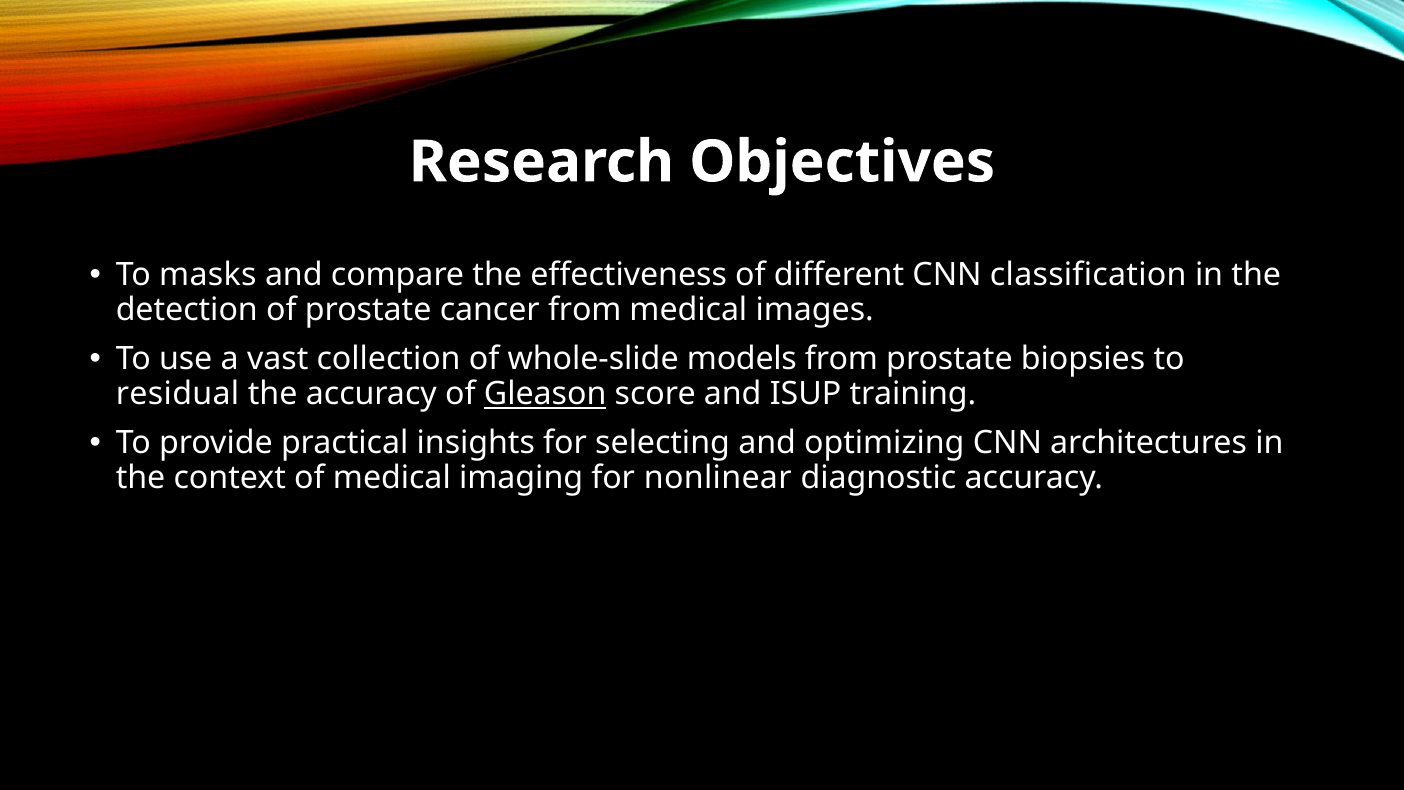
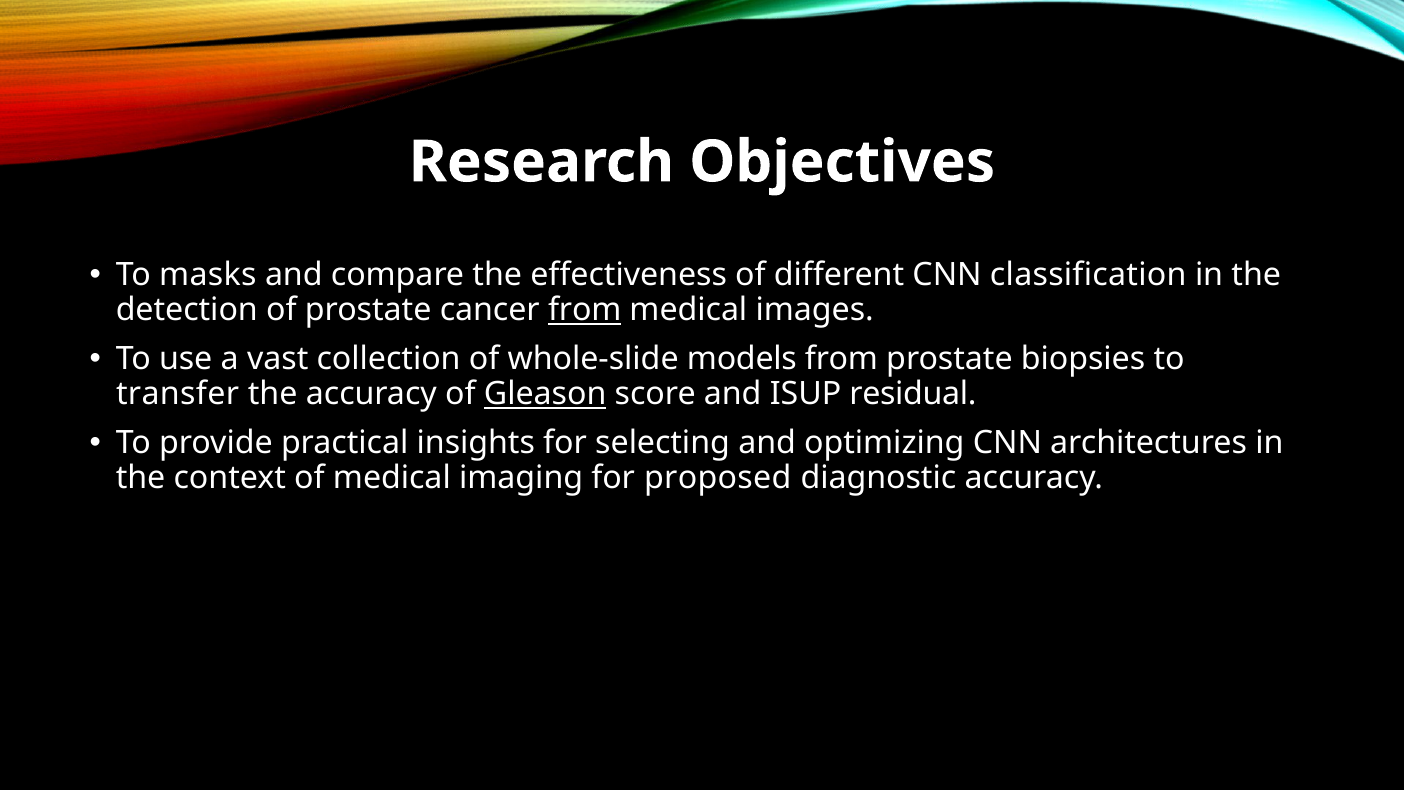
from underline: none -> present (585, 310)
residual: residual -> transfer (178, 394)
training: training -> residual (913, 394)
nonlinear: nonlinear -> proposed (718, 478)
